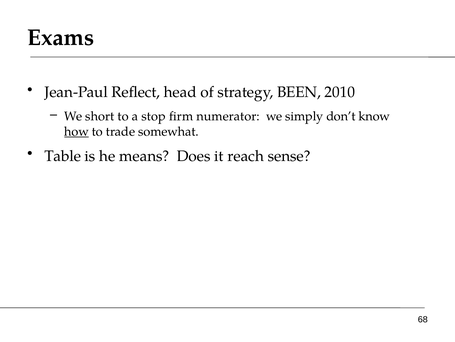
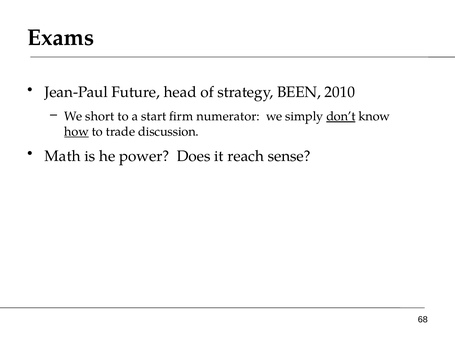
Reflect: Reflect -> Future (136, 92)
stop: stop -> start (154, 116)
don’t underline: none -> present (341, 116)
somewhat: somewhat -> discussion (169, 131)
Table: Table -> Math (63, 156)
means: means -> power (144, 156)
